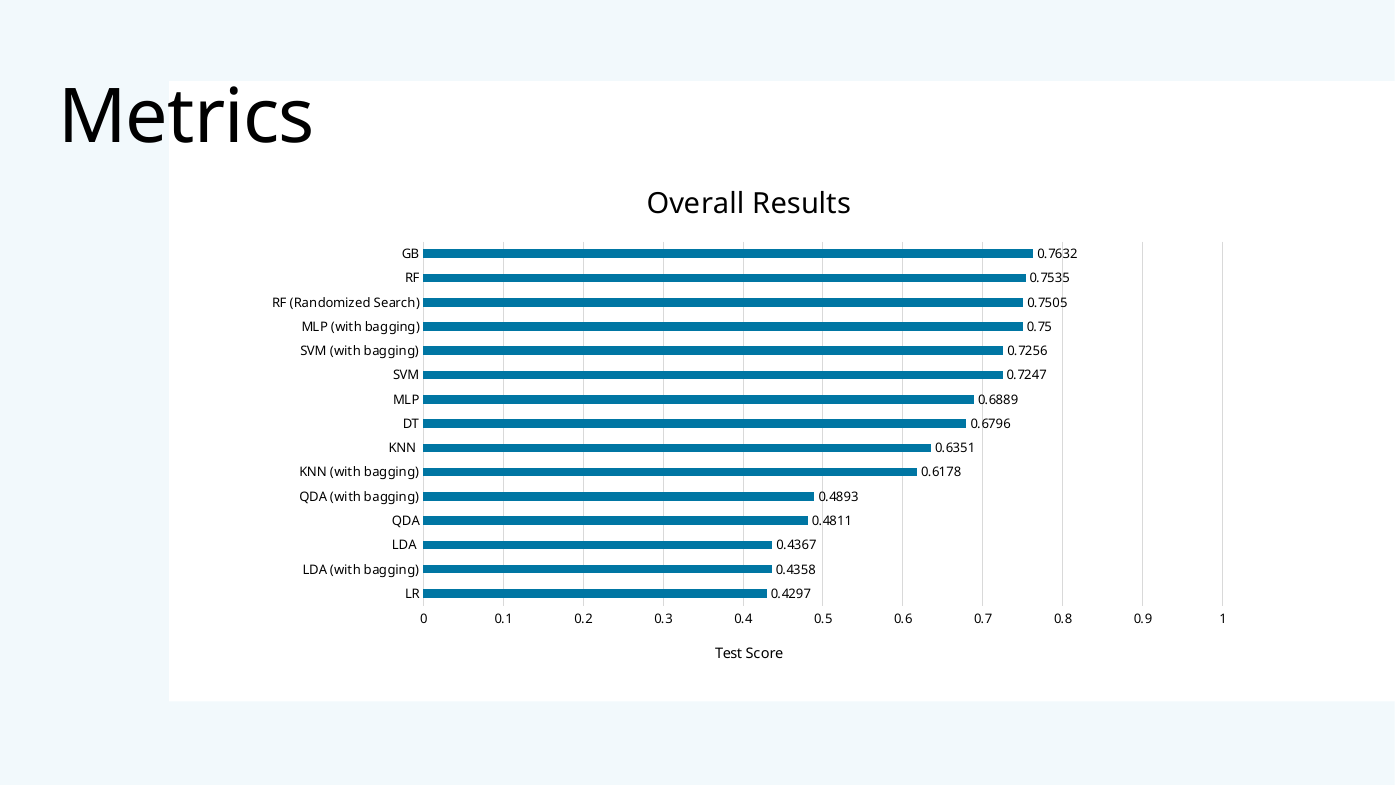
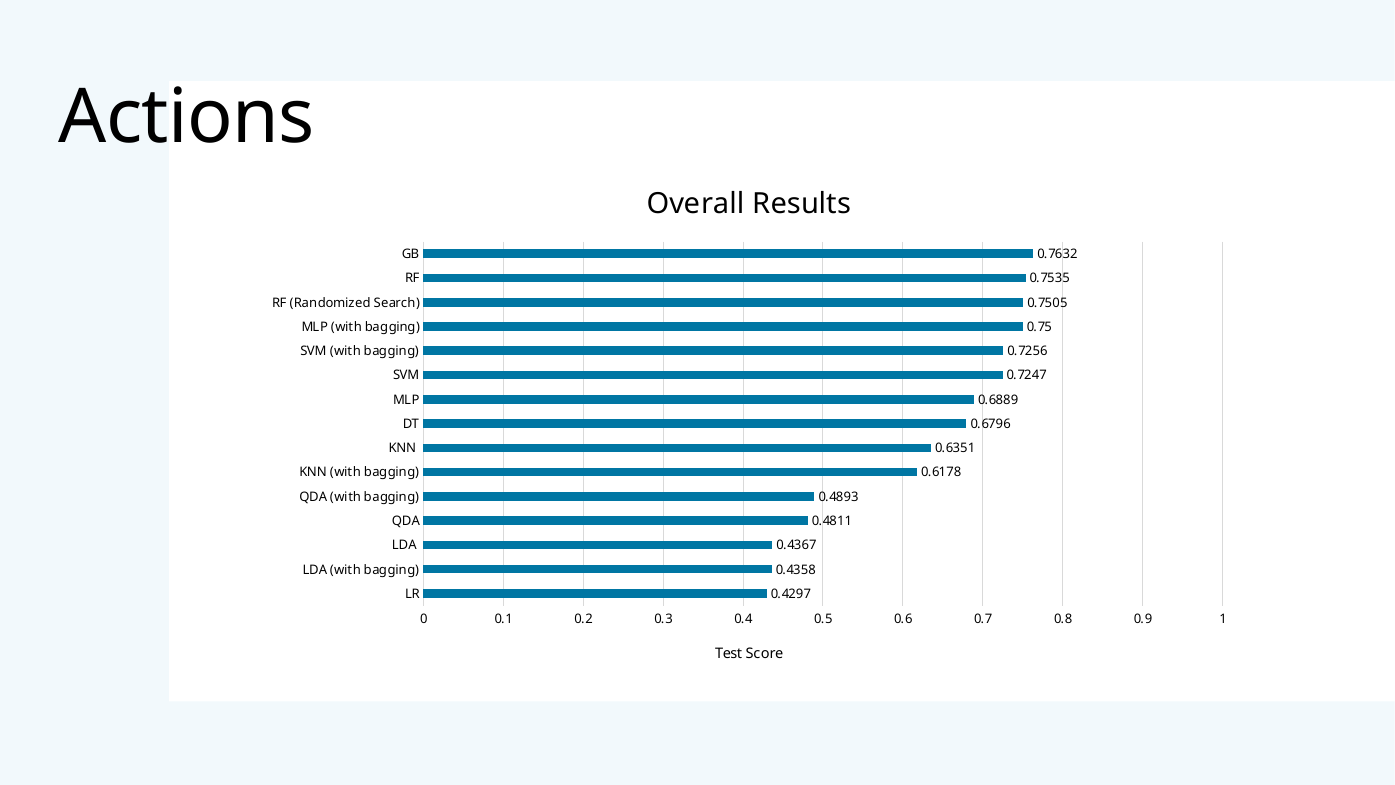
Metrics: Metrics -> Actions (186, 117)
